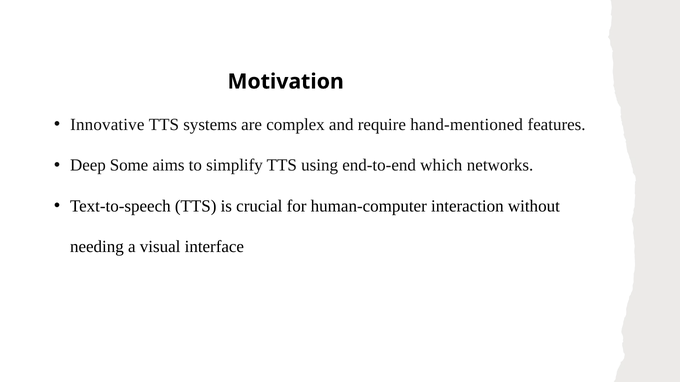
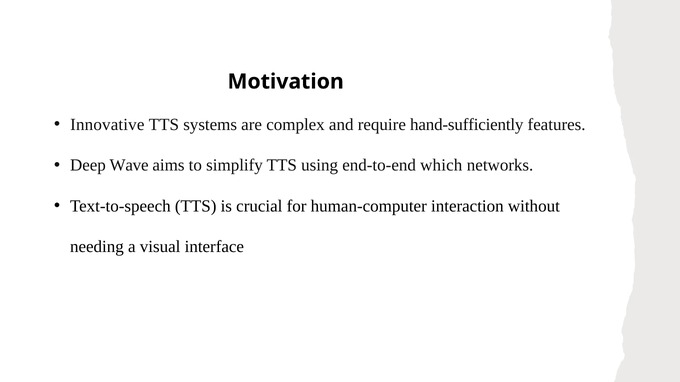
hand-mentioned: hand-mentioned -> hand-sufficiently (467, 125)
Some: Some -> Wave (129, 166)
